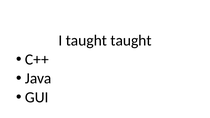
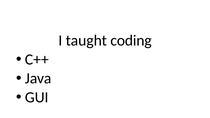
taught taught: taught -> coding (131, 41)
